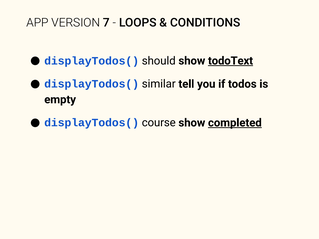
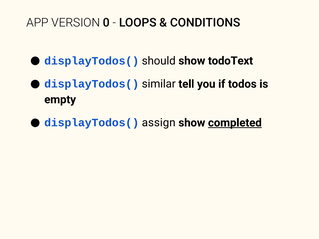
7: 7 -> 0 (106, 23)
todoText underline: present -> none (231, 61)
course: course -> assign (159, 123)
